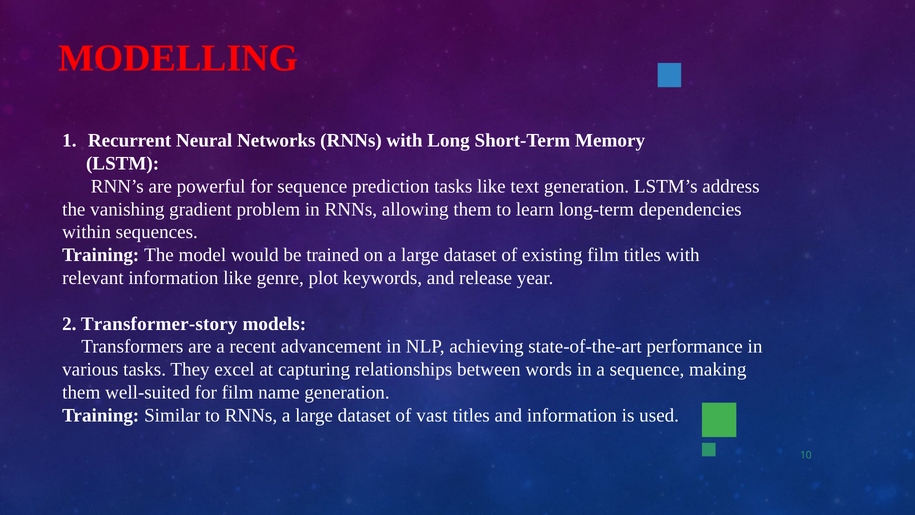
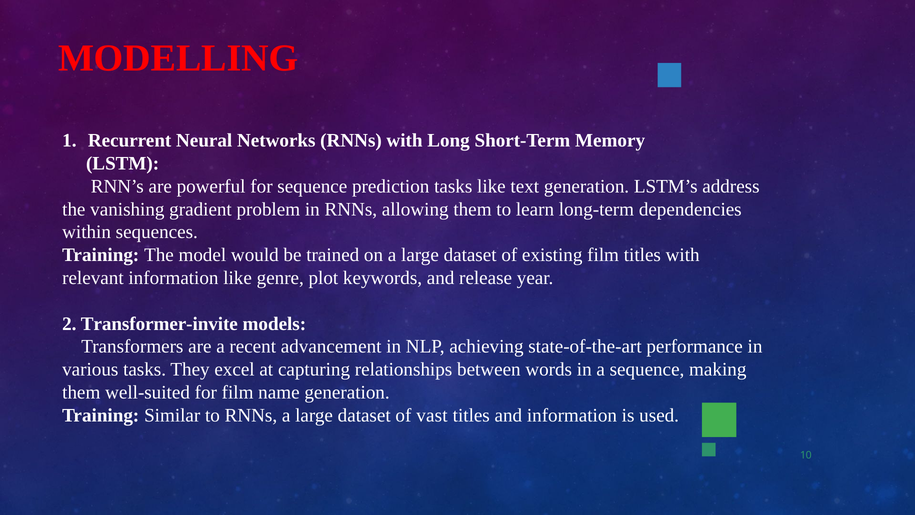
Transformer-story: Transformer-story -> Transformer-invite (159, 324)
